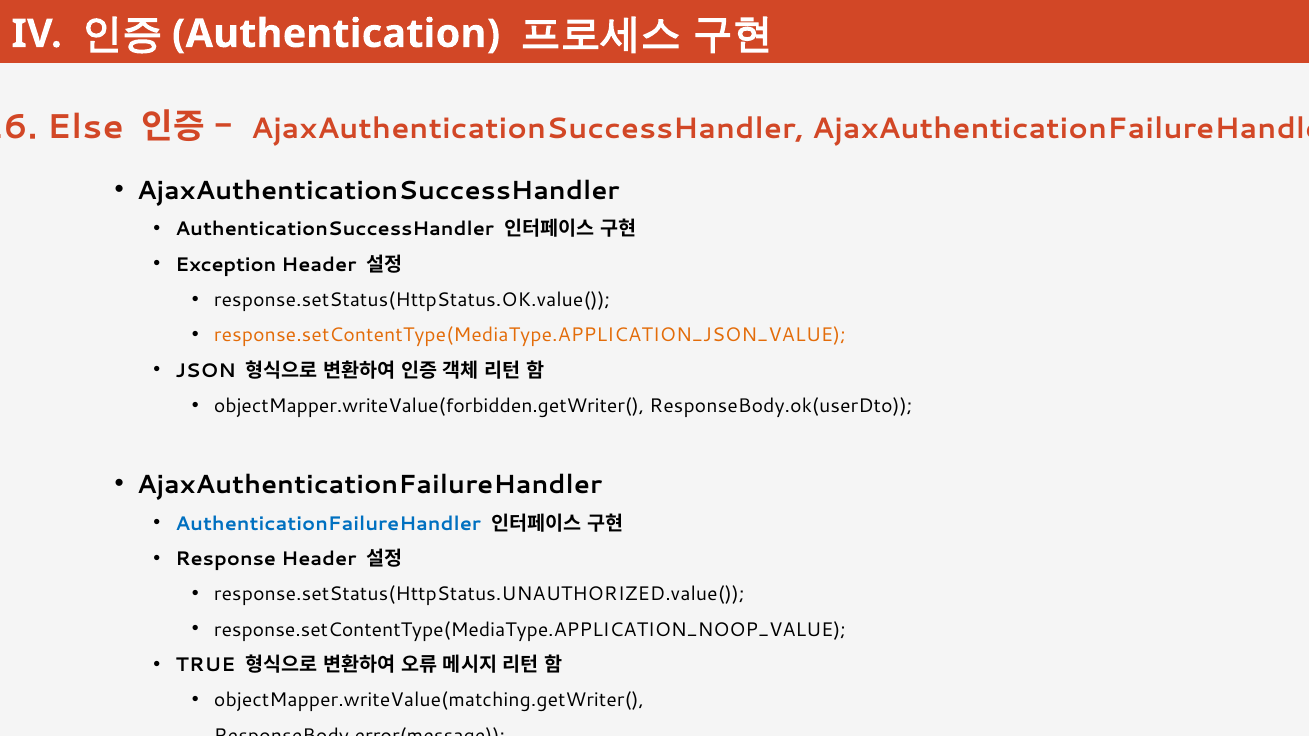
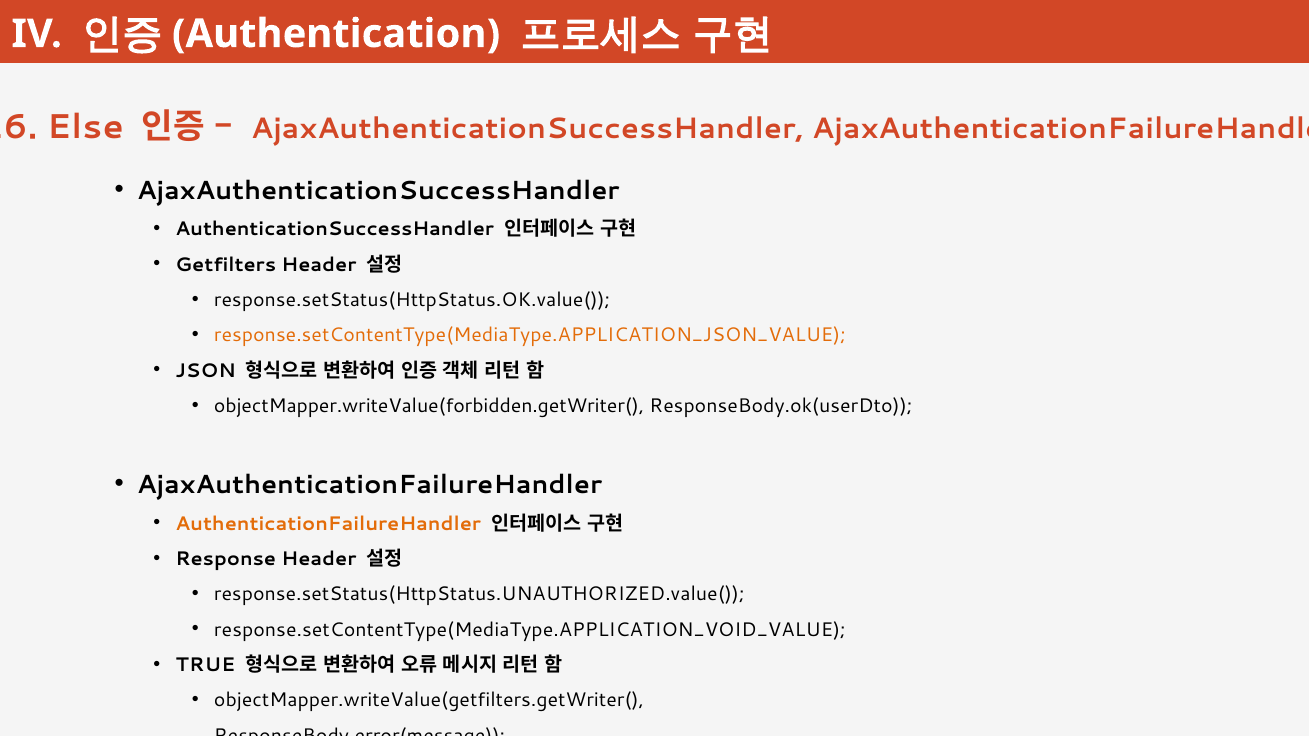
Exception: Exception -> Getfilters (226, 265)
AuthenticationFailureHandler colour: blue -> orange (328, 524)
response.setContentType(MediaType.APPLICATION_NOOP_VALUE: response.setContentType(MediaType.APPLICATION_NOOP_VALUE -> response.setContentType(MediaType.APPLICATION_VOID_VALUE (530, 630)
objectMapper.writeValue(matching.getWriter(: objectMapper.writeValue(matching.getWriter( -> objectMapper.writeValue(getfilters.getWriter( (429, 701)
